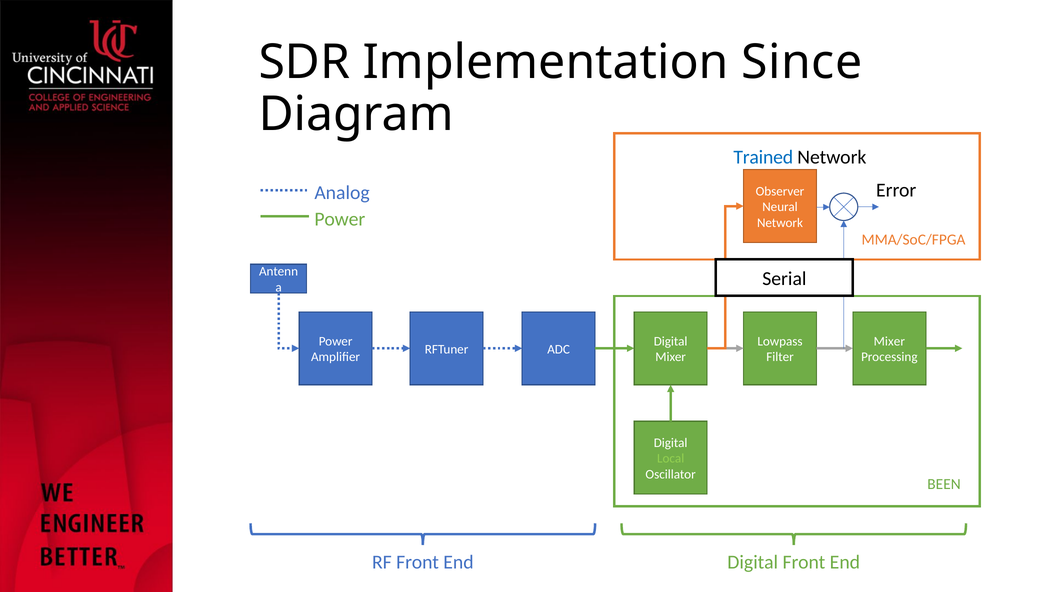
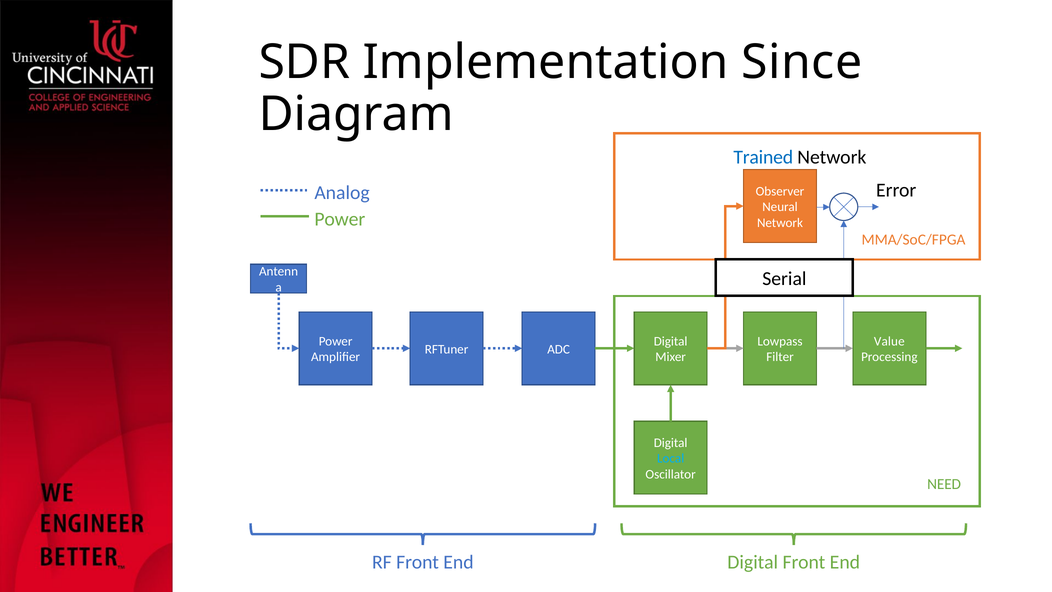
Mixer: Mixer -> Value (889, 341)
Local colour: light green -> light blue (671, 458)
BEEN: BEEN -> NEED (944, 484)
